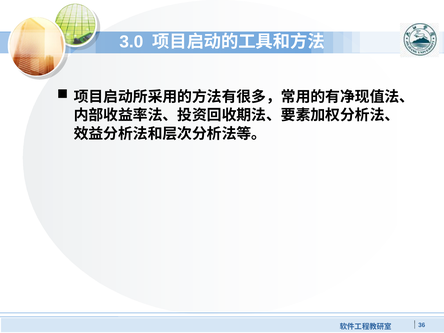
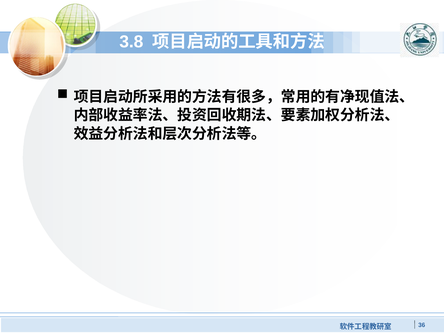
3.0: 3.0 -> 3.8 (131, 42)
